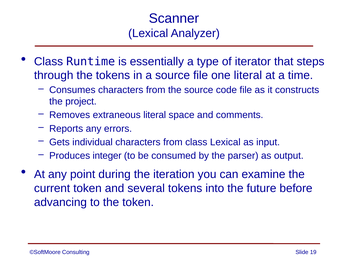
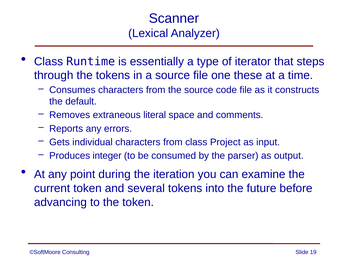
one literal: literal -> these (248, 75)
project: project -> default (81, 102)
class Lexical: Lexical -> Project (225, 142)
